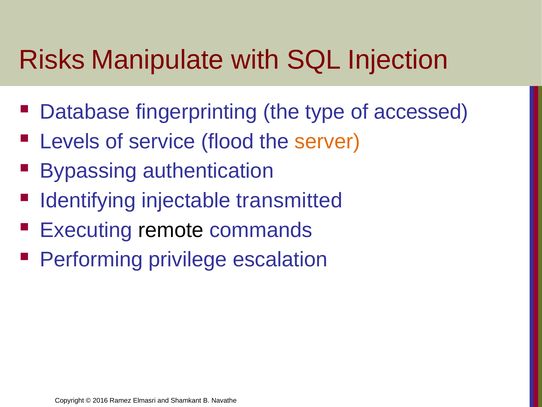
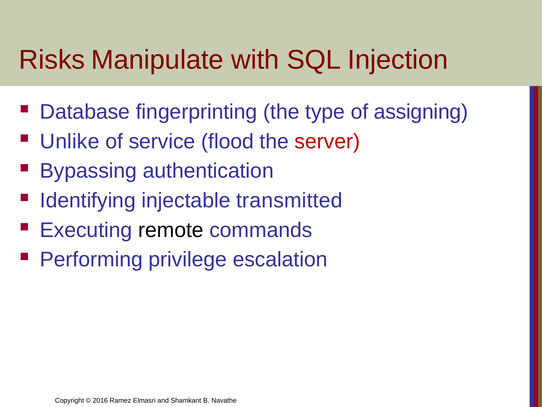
accessed: accessed -> assigning (421, 112)
Levels: Levels -> Unlike (70, 141)
server colour: orange -> red (327, 141)
